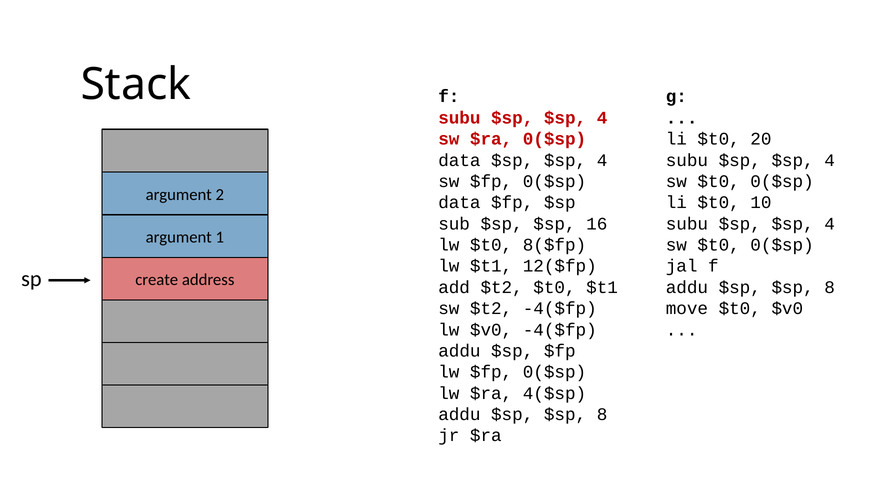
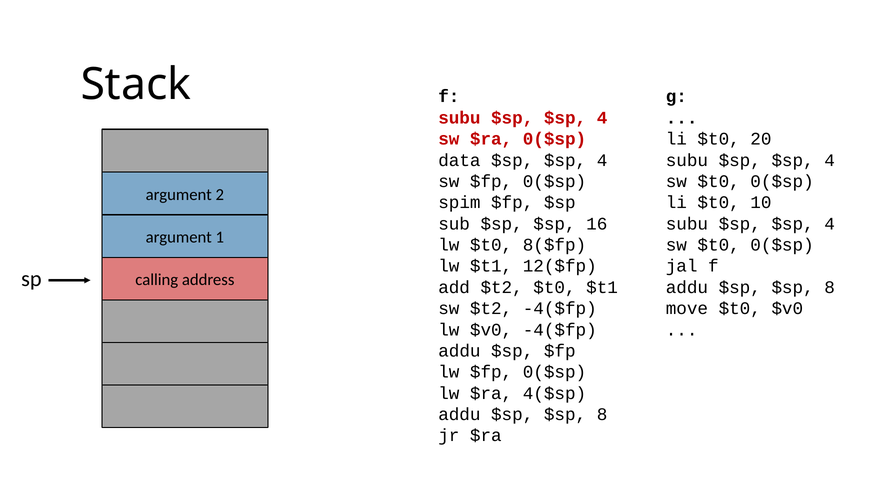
data: data -> spim (459, 202)
create: create -> calling (157, 280)
